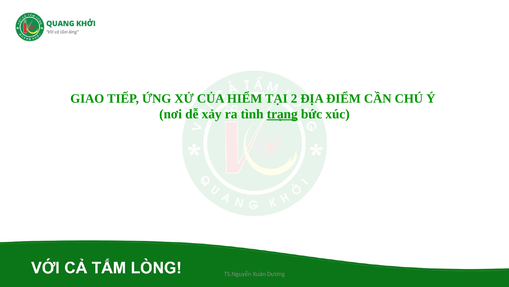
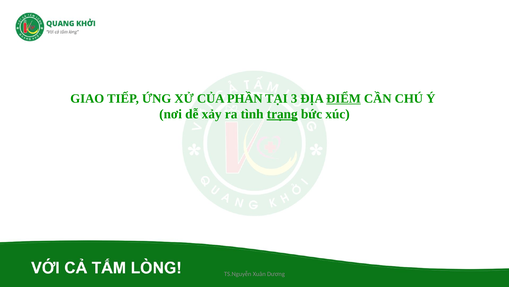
HIỂM: HIỂM -> PHẦN (245, 98)
2: 2 -> 3 (294, 98)
ĐIỂM underline: none -> present (344, 98)
